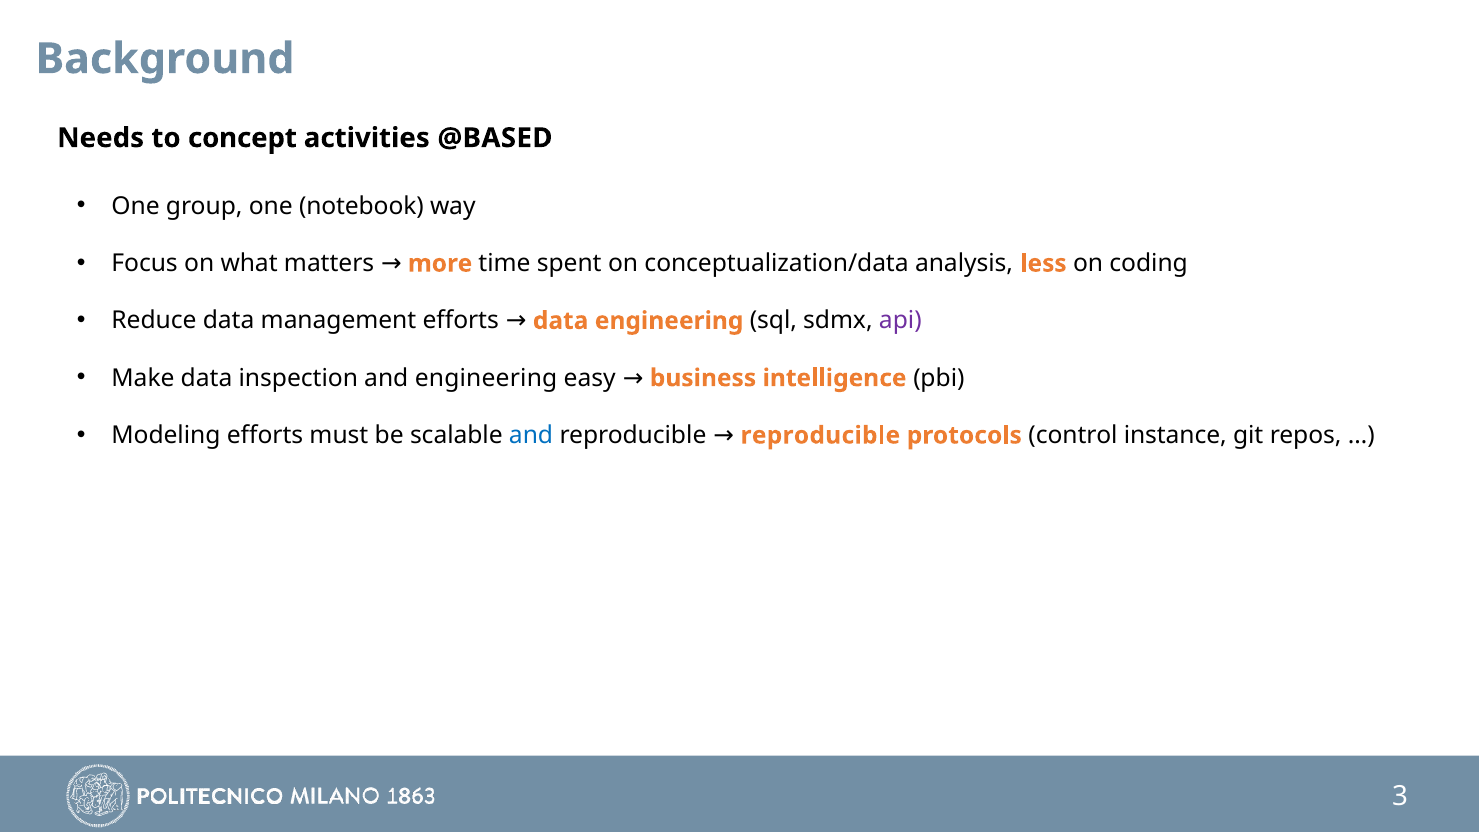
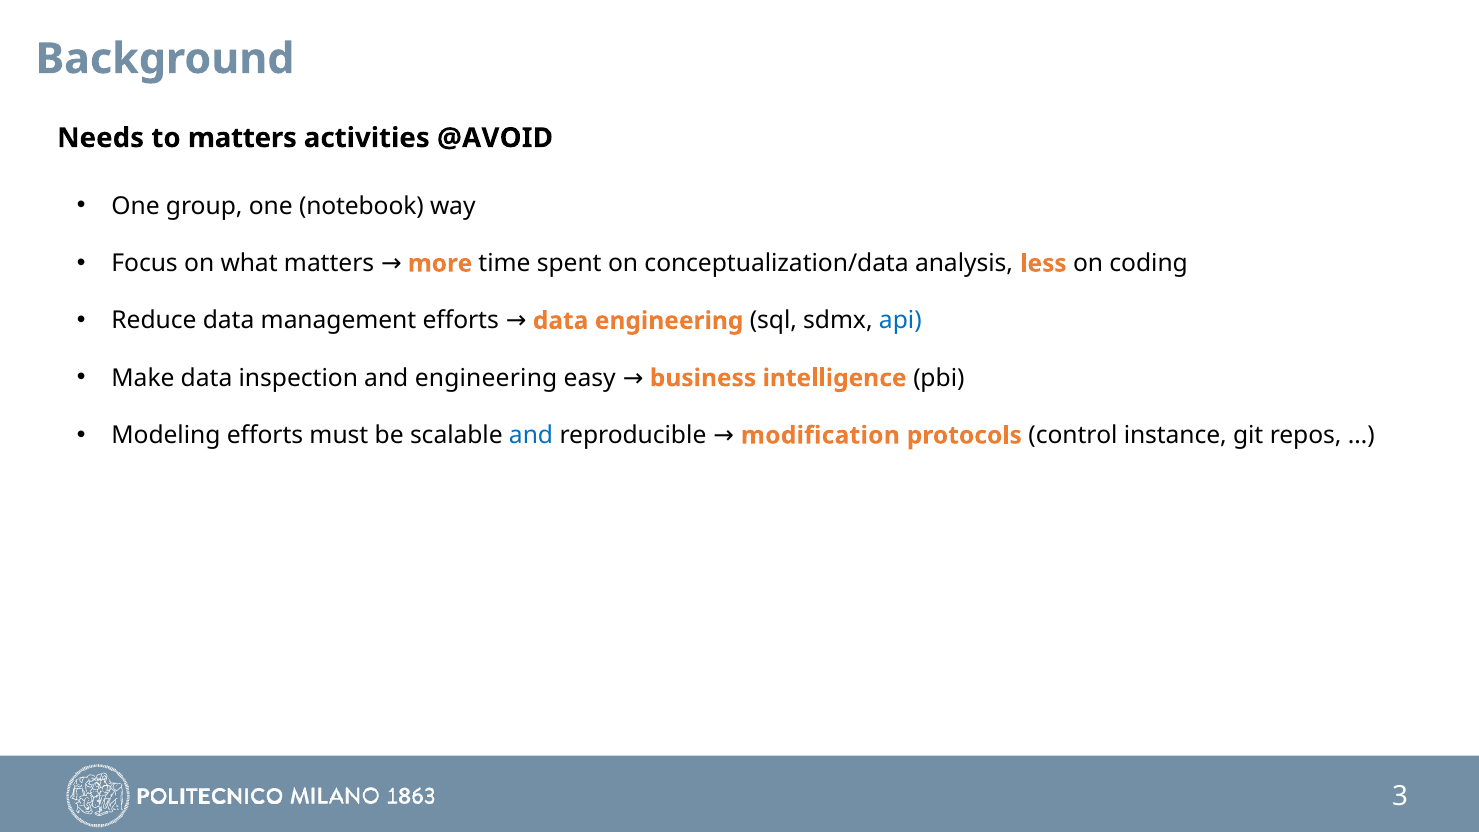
to concept: concept -> matters (242, 138)
@BASED: @BASED -> @AVOID (495, 138)
api colour: purple -> blue (900, 321)
reproducible: reproducible -> modification (820, 435)
